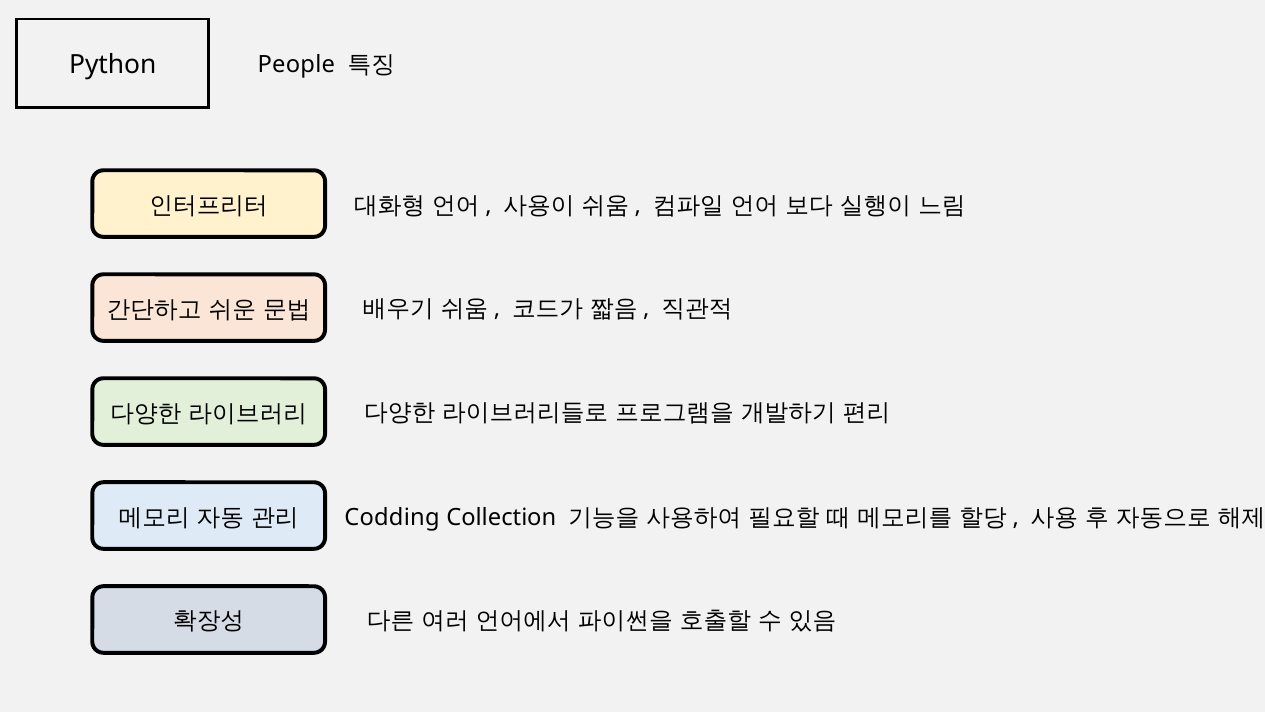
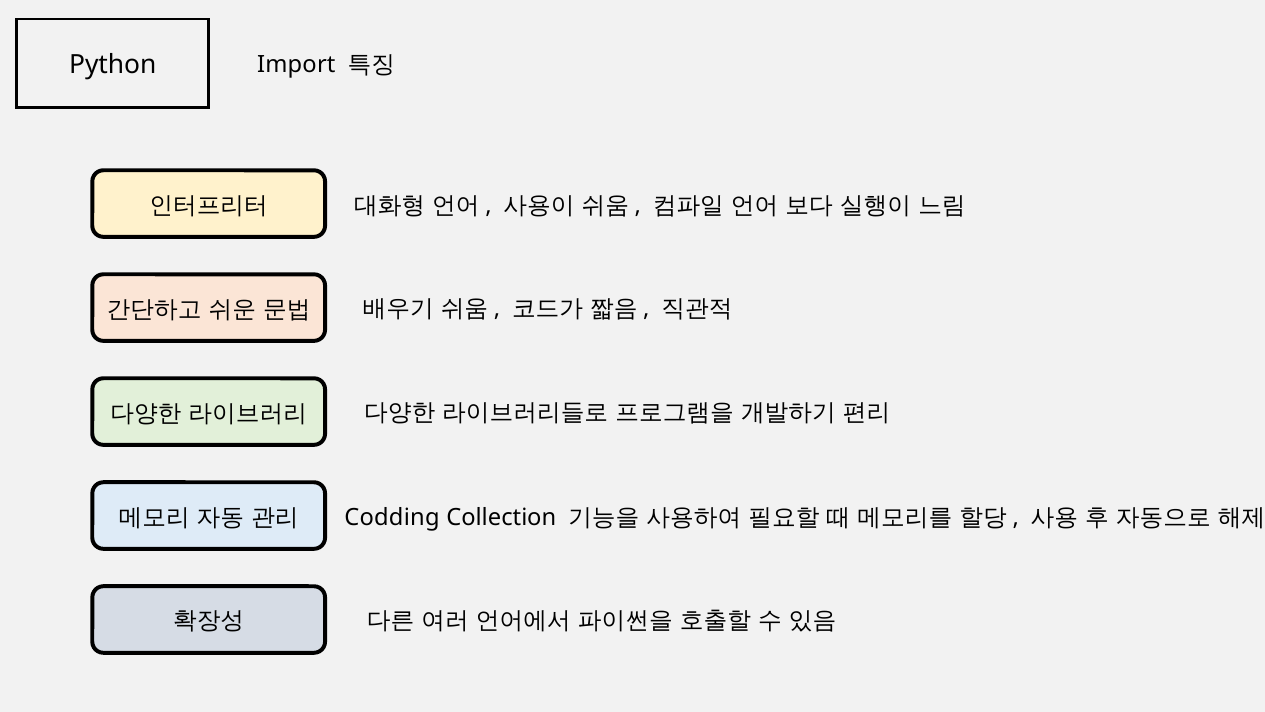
People: People -> Import (296, 64)
